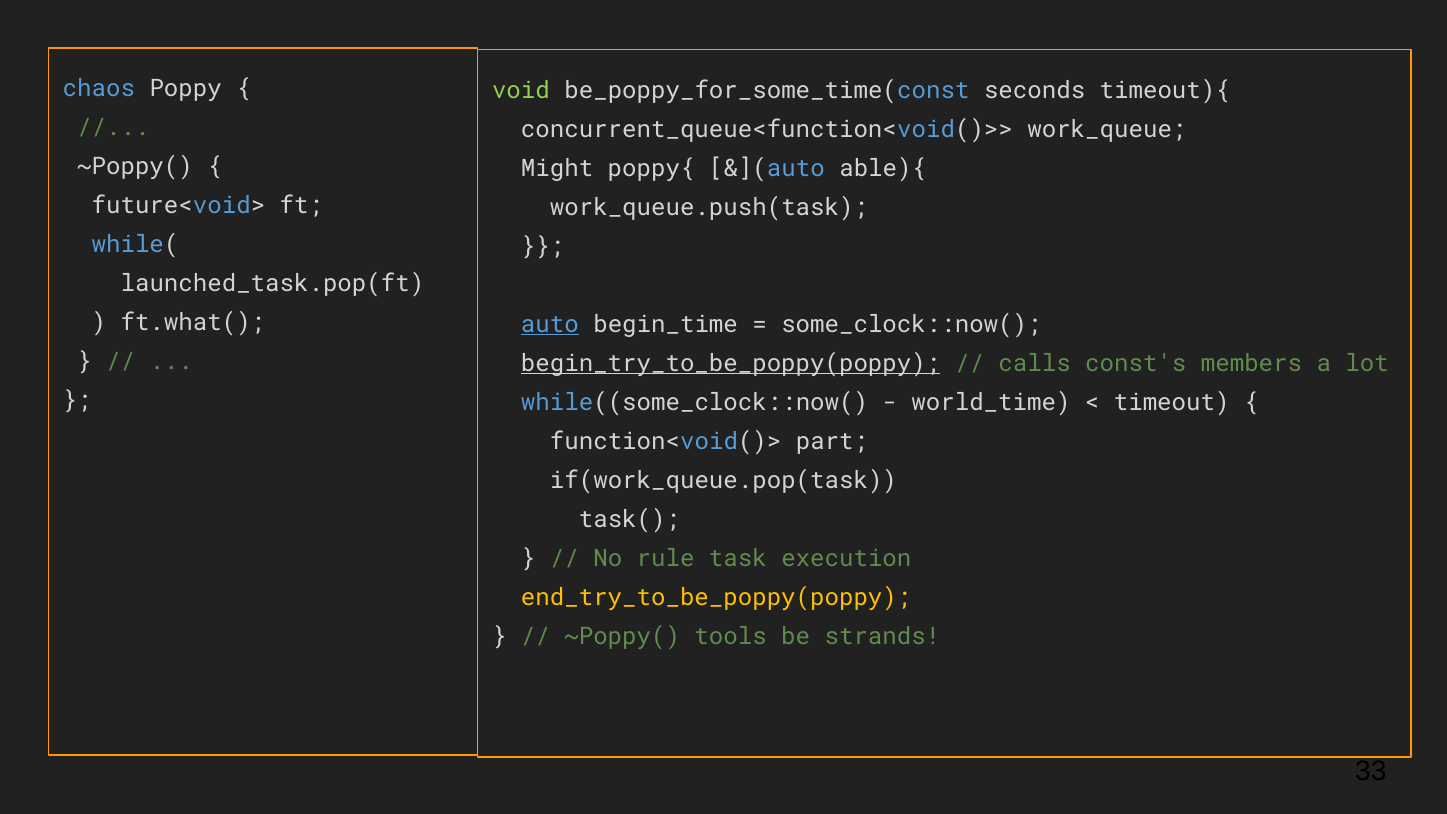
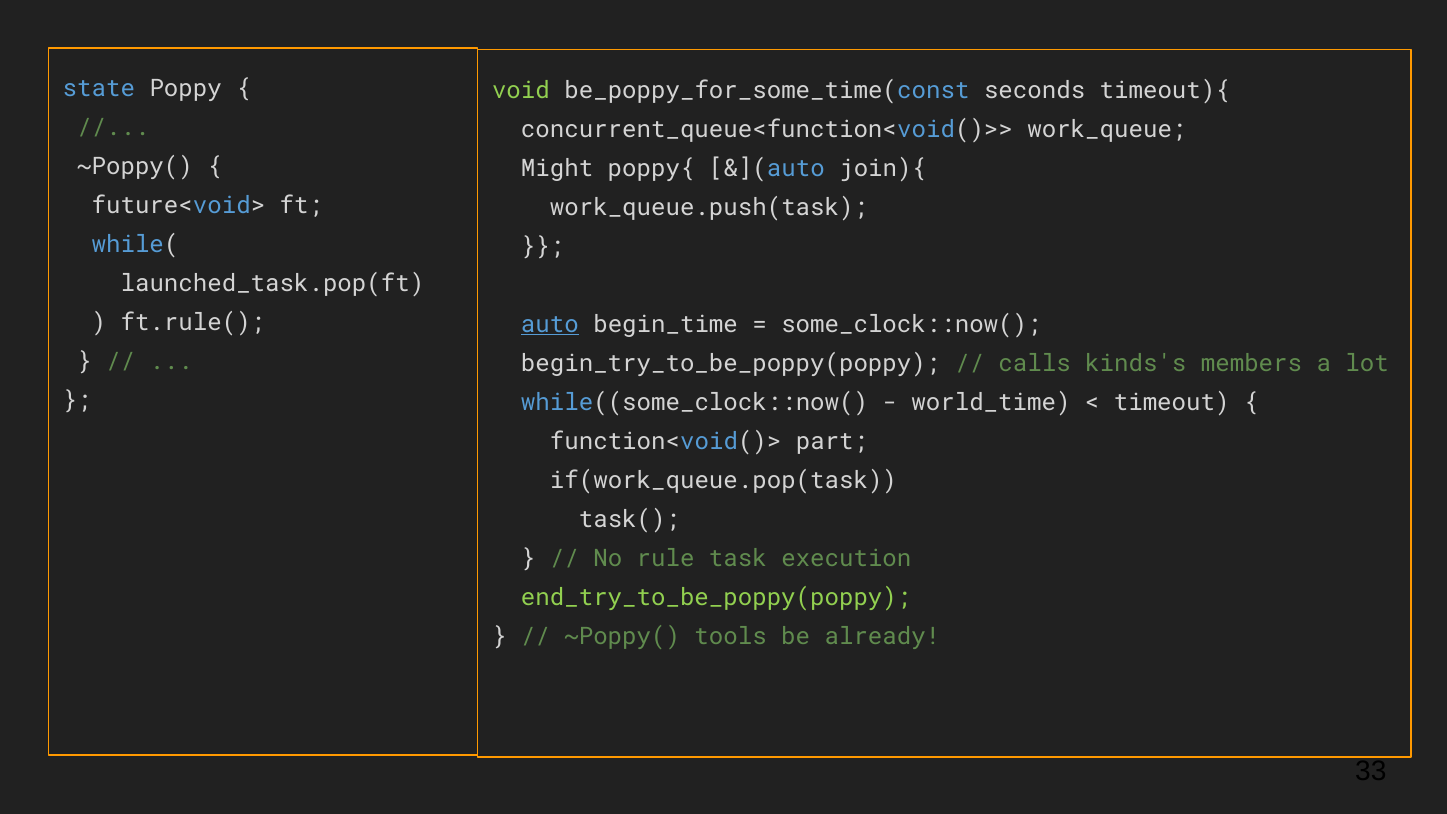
chaos: chaos -> state (99, 88)
able){: able){ -> join){ (883, 168)
ft.what(: ft.what( -> ft.rule( (193, 323)
begin_try_to_be_poppy(poppy underline: present -> none (731, 363)
const's: const's -> kinds's (1136, 363)
end_try_to_be_poppy(poppy colour: yellow -> light green (716, 597)
strands: strands -> already (882, 636)
